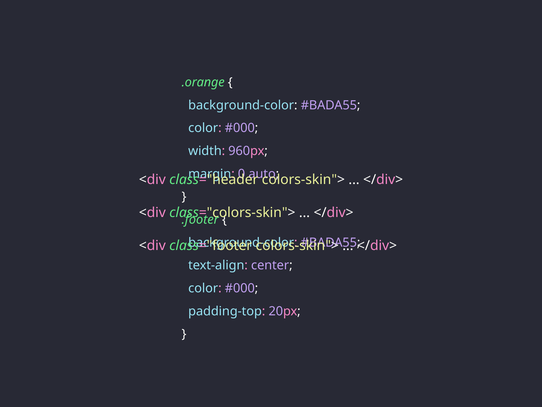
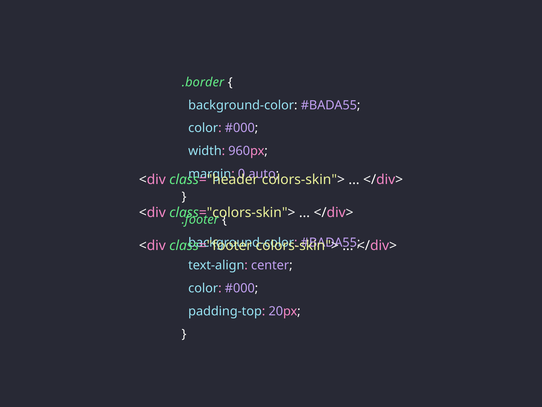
.orange: .orange -> .border (203, 82)
